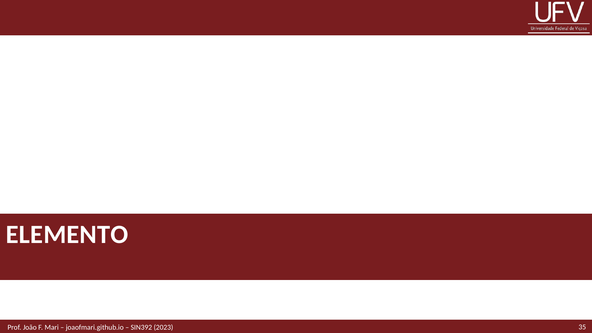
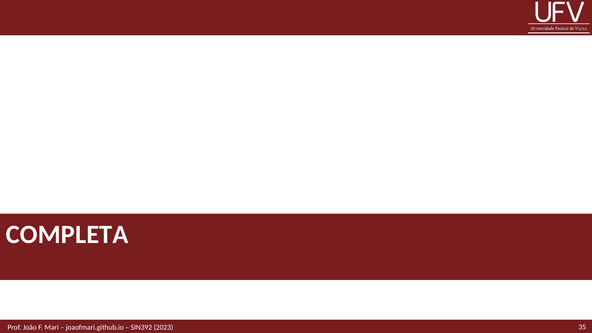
ELEMENTO: ELEMENTO -> COMPLETA (67, 235)
